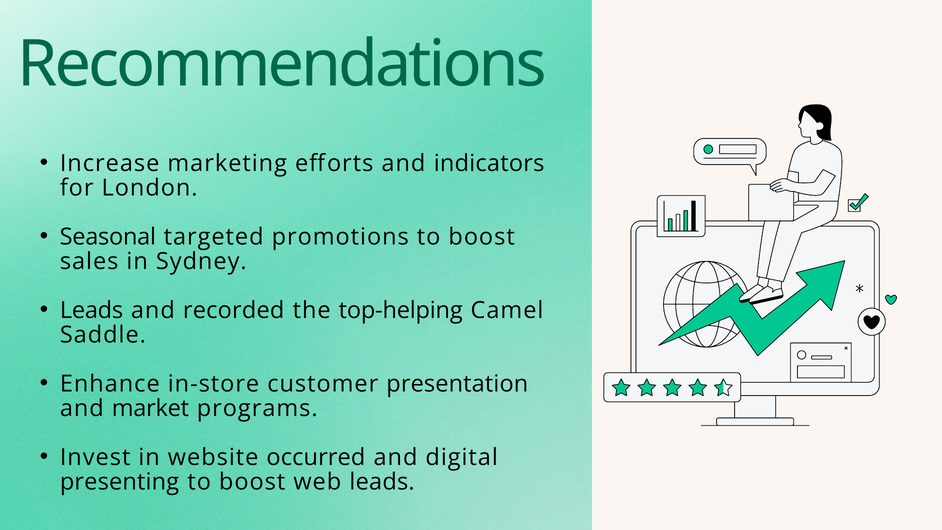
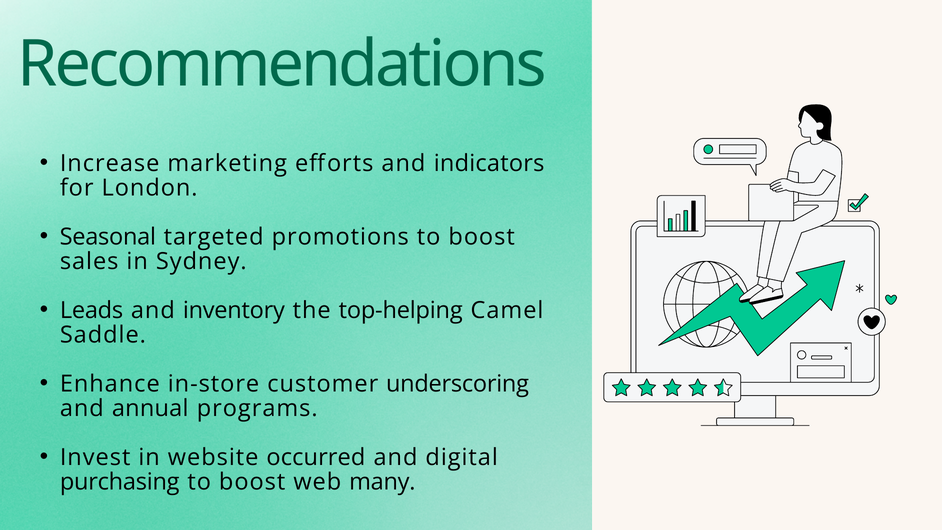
recorded: recorded -> inventory (234, 310)
presentation: presentation -> underscoring (457, 384)
market: market -> annual (150, 408)
presenting: presenting -> purchasing (120, 482)
web leads: leads -> many (382, 482)
